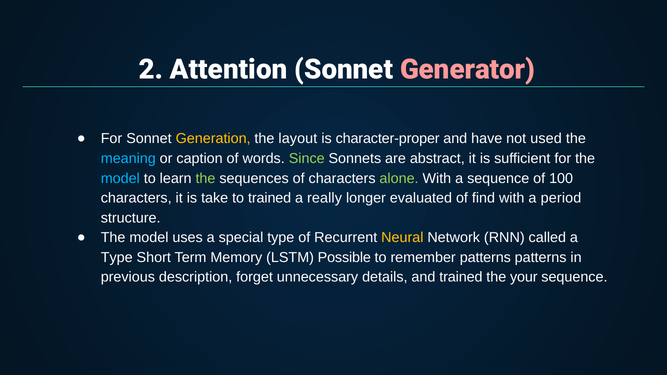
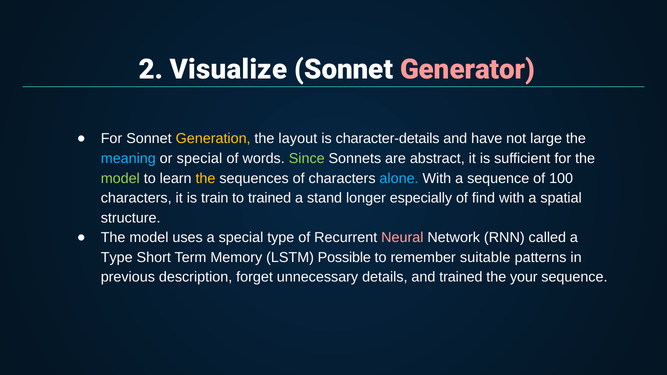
Attention: Attention -> Visualize (229, 70)
character-proper: character-proper -> character-details (388, 139)
used: used -> large (546, 139)
or caption: caption -> special (200, 159)
model colour: light blue -> light green (120, 178)
the colour: light green -> yellow (205, 178)
alone colour: light green -> light blue (399, 178)
take: take -> train (215, 198)
really: really -> stand (325, 198)
evaluated: evaluated -> especially (421, 198)
period: period -> spatial (561, 198)
Neural colour: yellow -> pink (402, 238)
remember patterns: patterns -> suitable (485, 258)
